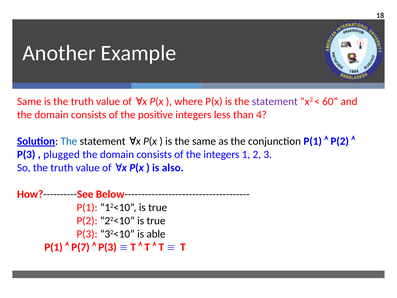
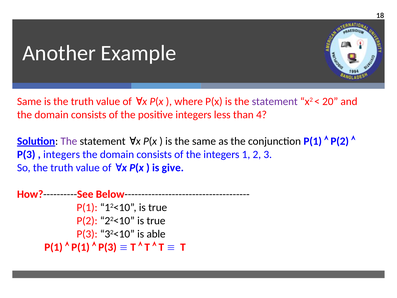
60: 60 -> 20 (330, 101)
The colour: blue -> purple (69, 141)
plugged: plugged -> integers (62, 154)
also: also -> give (173, 168)
P(7: P(7 -> P(1 (80, 247)
